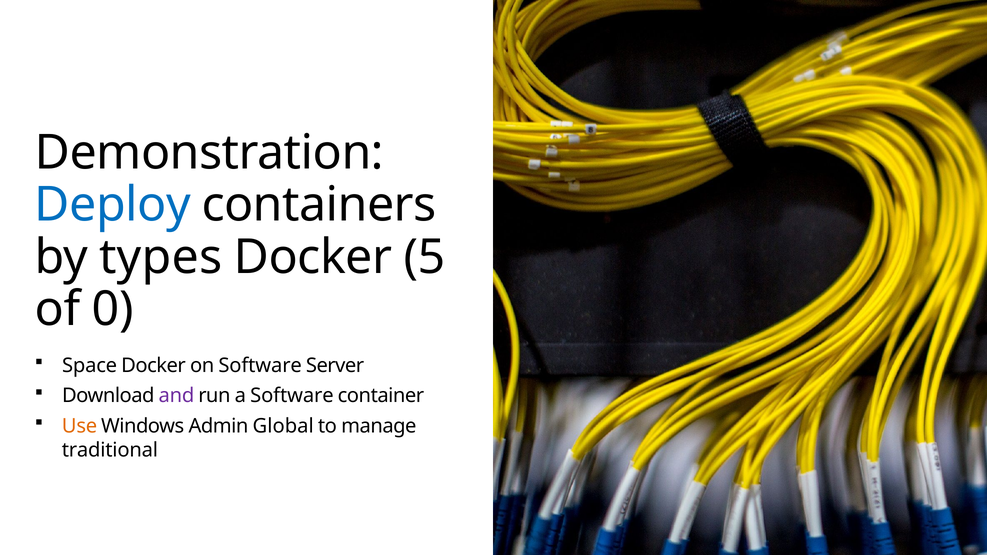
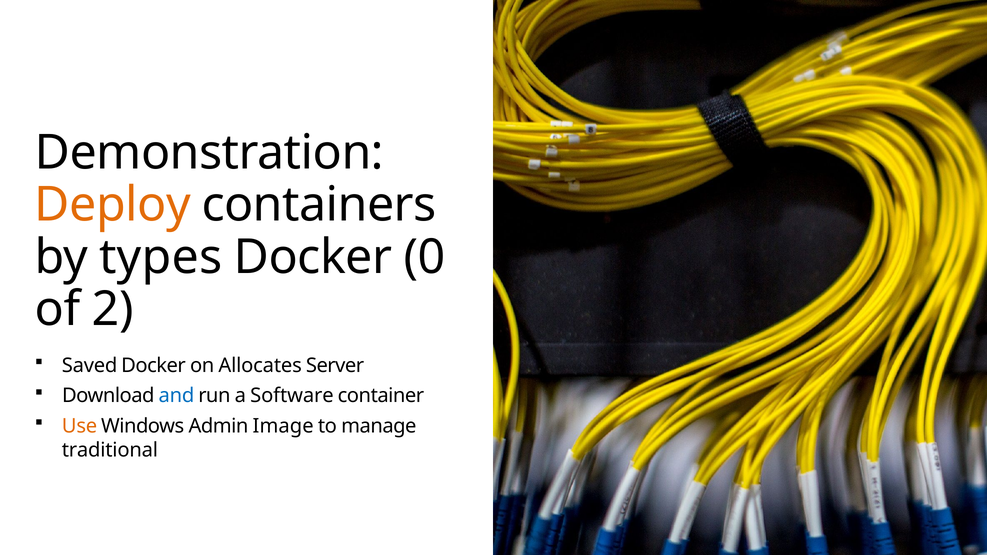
Deploy colour: blue -> orange (113, 205)
5: 5 -> 0 (425, 257)
0: 0 -> 2 (113, 310)
Space: Space -> Saved (90, 365)
on Software: Software -> Allocates (260, 365)
and colour: purple -> blue (176, 396)
Global: Global -> Image (283, 426)
